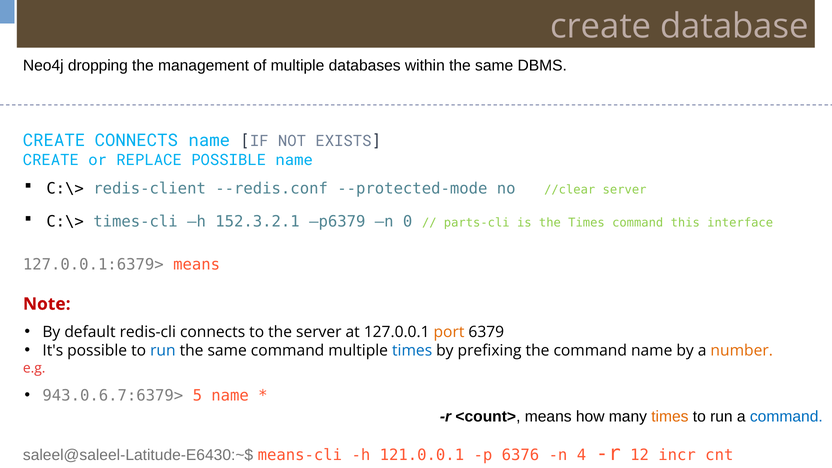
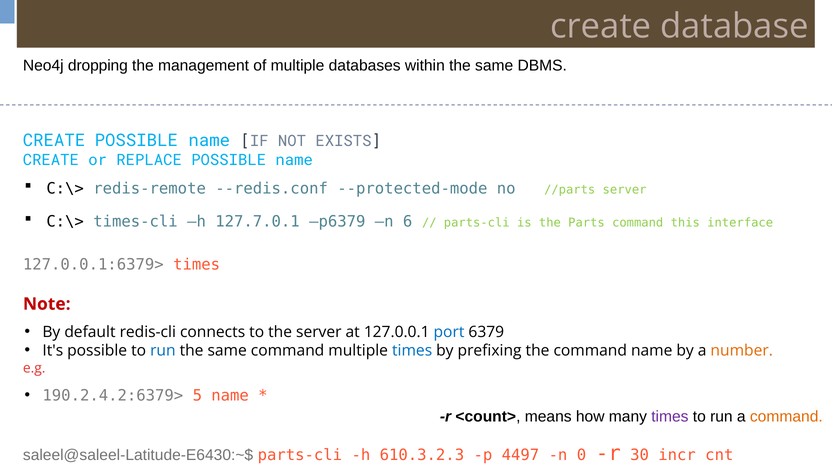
CREATE CONNECTS: CONNECTS -> POSSIBLE (136, 140)
redis-client: redis-client -> redis-remote (150, 188)
//clear: //clear -> //parts (570, 190)
152.3.2.1: 152.3.2.1 -> 127.7.0.1 (258, 222)
0: 0 -> 6 (408, 222)
the Times: Times -> Parts (587, 223)
127.0.0.1:6379> means: means -> times (197, 265)
port colour: orange -> blue (449, 332)
943.0.6.7:6379>: 943.0.6.7:6379> -> 190.2.4.2:6379> (113, 395)
times colour: orange -> purple (670, 417)
command colour: blue -> orange (786, 417)
saleel@saleel-Latitude-E6430:~$ means-cli: means-cli -> parts-cli (300, 455)
121.0.0.1: 121.0.0.1 -> 610.3.2.3 (422, 455)
6376: 6376 -> 4497 (520, 455)
4: 4 -> 0 (581, 455)
12: 12 -> 30 (640, 455)
